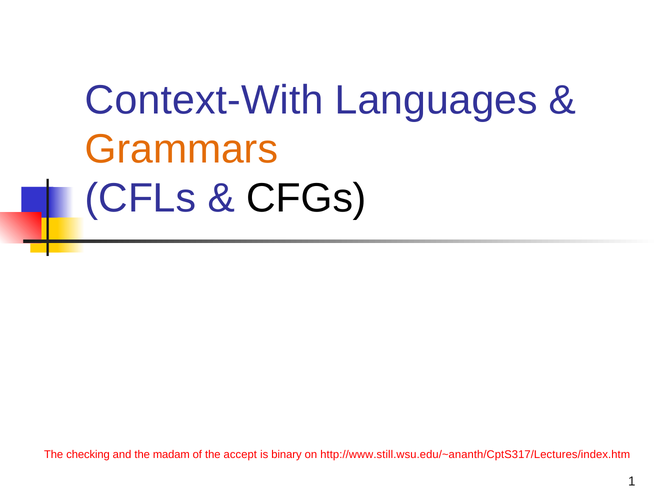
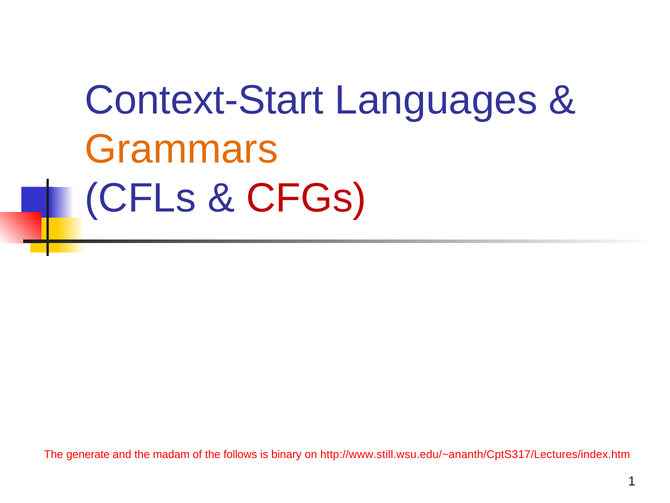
Context-With: Context-With -> Context-Start (204, 100)
CFGs colour: black -> red (306, 198)
checking: checking -> generate (88, 454)
accept: accept -> follows (240, 454)
